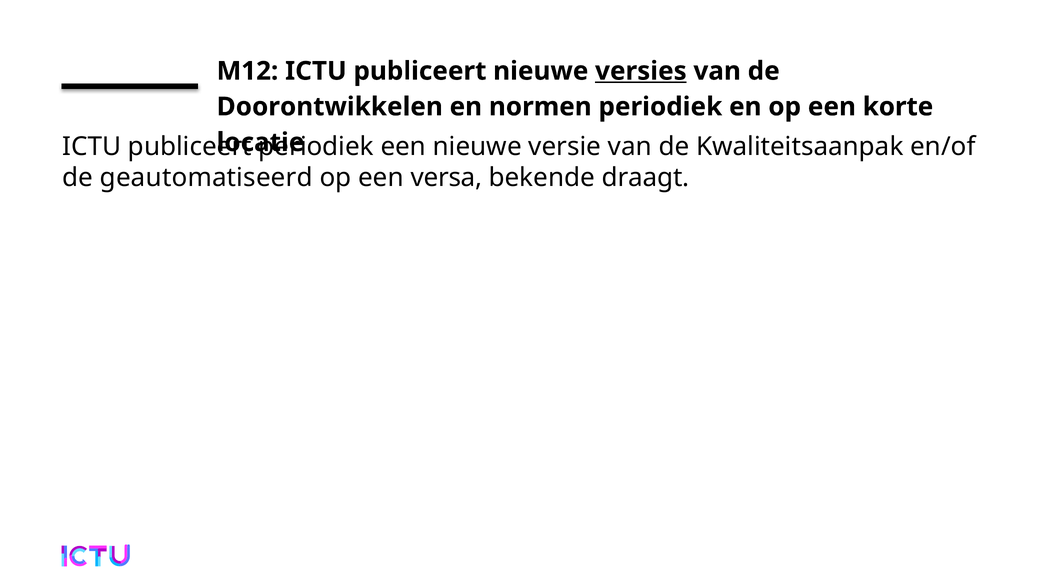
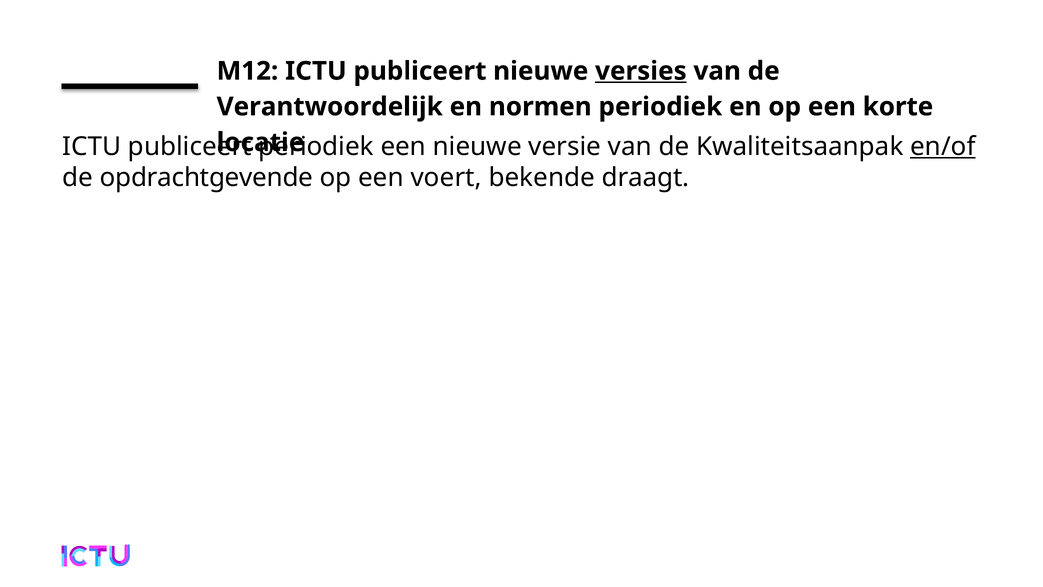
Doorontwikkelen: Doorontwikkelen -> Verantwoordelijk (330, 107)
en/of underline: none -> present (943, 146)
geautomatiseerd: geautomatiseerd -> opdrachtgevende (207, 178)
versa: versa -> voert (446, 178)
